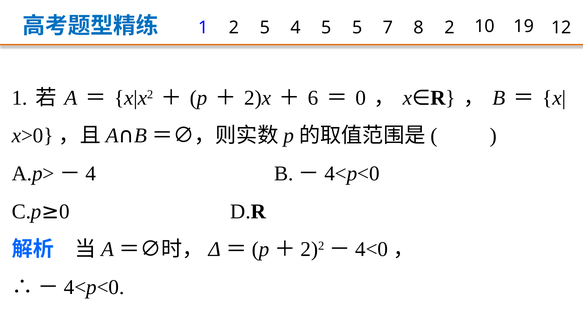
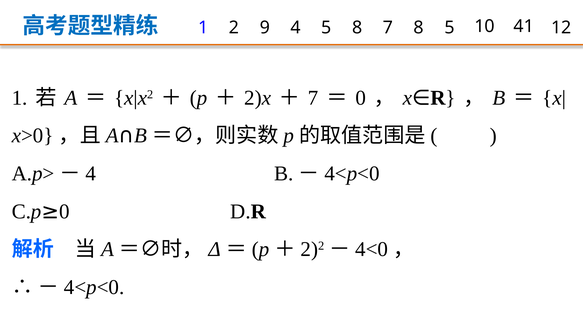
2 5: 5 -> 9 (265, 28)
5 5: 5 -> 8 (357, 28)
8 2: 2 -> 5 (450, 28)
19: 19 -> 41 (524, 26)
6: 6 -> 7 (313, 98)
